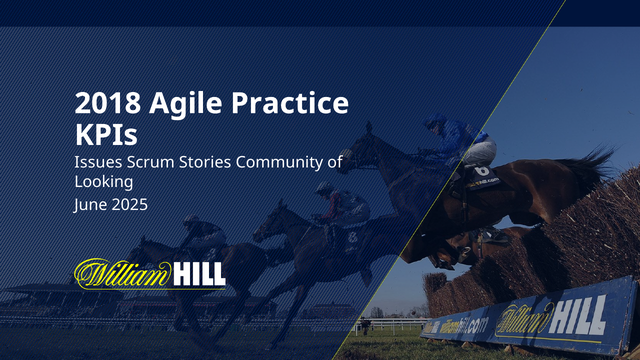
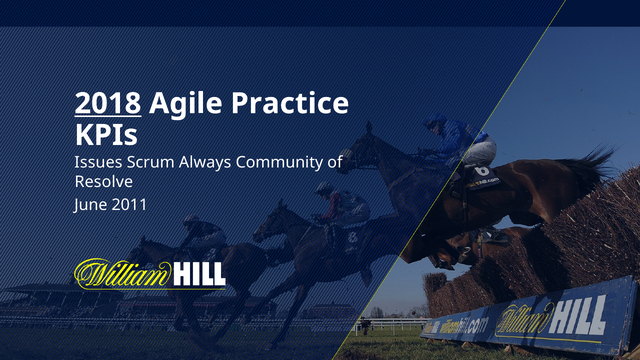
2018 underline: none -> present (108, 104)
Stories: Stories -> Always (205, 163)
Looking: Looking -> Resolve (104, 182)
2025: 2025 -> 2011 (130, 205)
